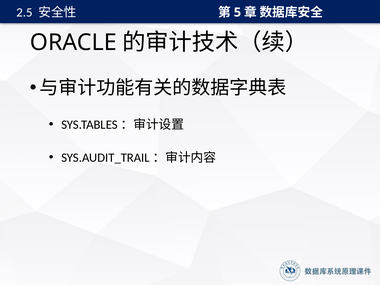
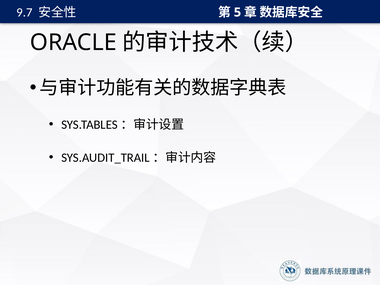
2.5: 2.5 -> 9.7 (24, 12)
